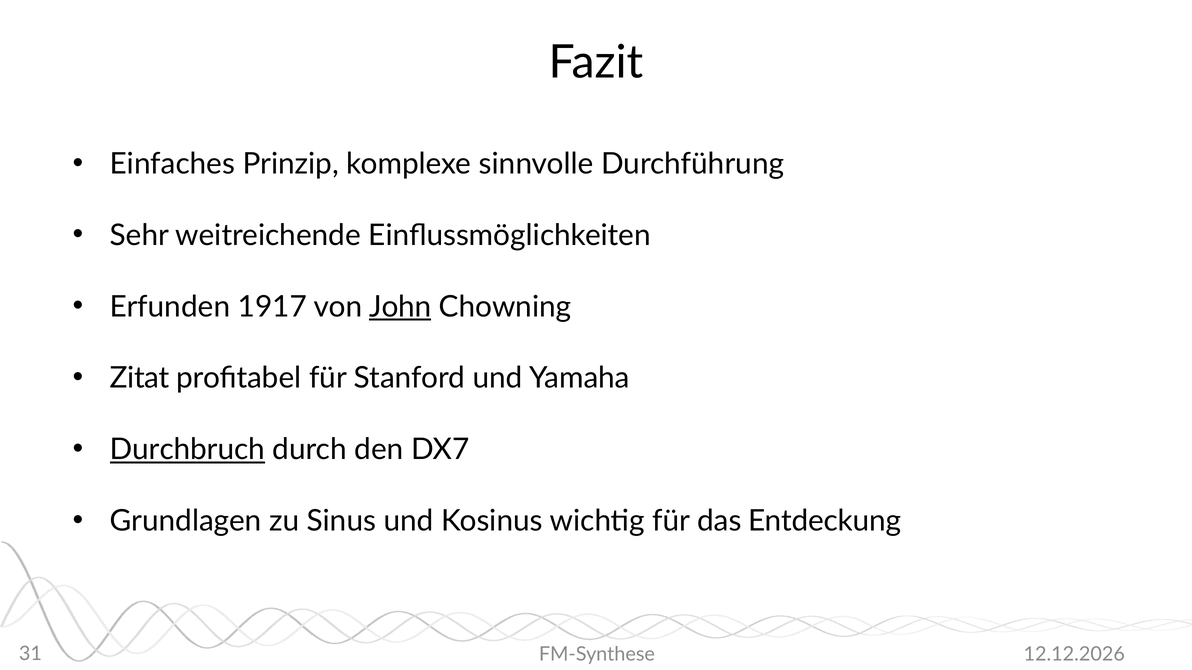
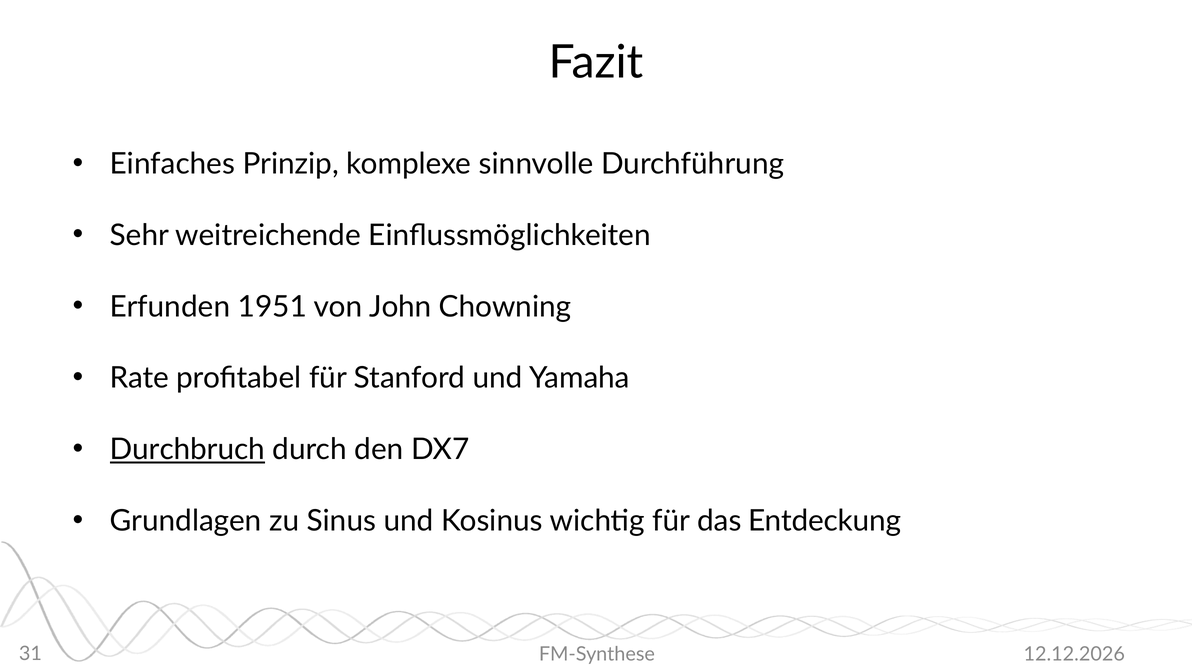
1917: 1917 -> 1951 (272, 307)
John underline: present -> none (400, 307)
Zitat: Zitat -> Rate (140, 378)
